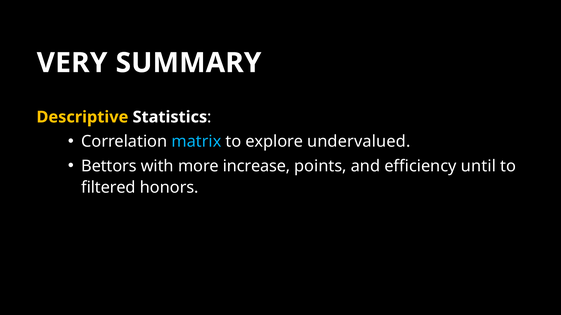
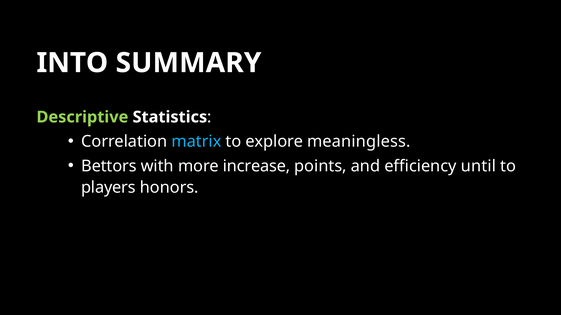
VERY: VERY -> INTO (72, 63)
Descriptive colour: yellow -> light green (82, 117)
undervalued: undervalued -> meaningless (359, 142)
filtered: filtered -> players (108, 188)
